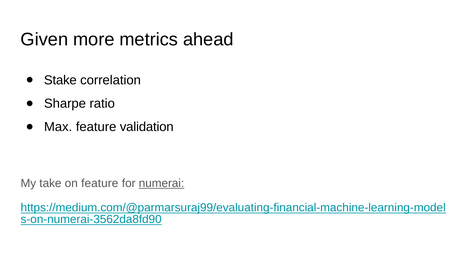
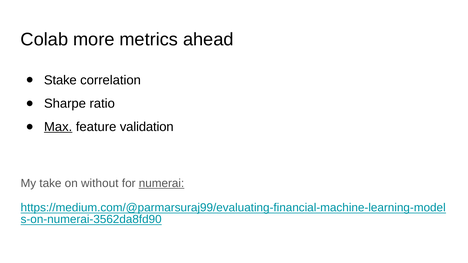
Given: Given -> Colab (44, 40)
Max underline: none -> present (58, 127)
on feature: feature -> without (100, 184)
